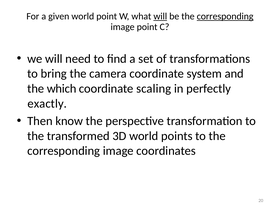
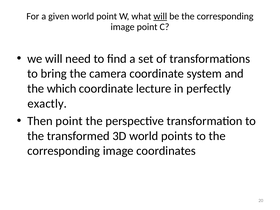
corresponding underline: present -> none (225, 16)
scaling: scaling -> lecture (154, 89)
Then know: know -> point (69, 121)
